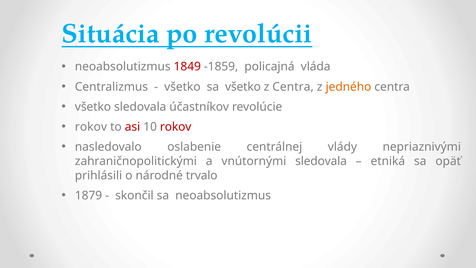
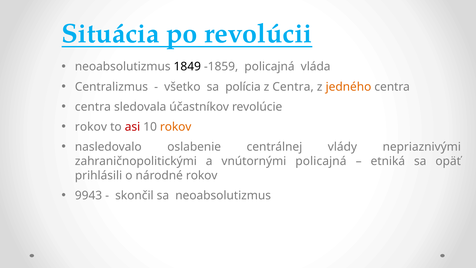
1849 colour: red -> black (187, 67)
sa všetko: všetko -> polícia (243, 87)
všetko: všetko -> centra (93, 107)
rokov colour: red -> orange (176, 127)
vnútornými sledovala: sledovala -> policajná (321, 161)
národné trvalo: trvalo -> rokov (202, 175)
1879: 1879 -> 9943 (89, 195)
